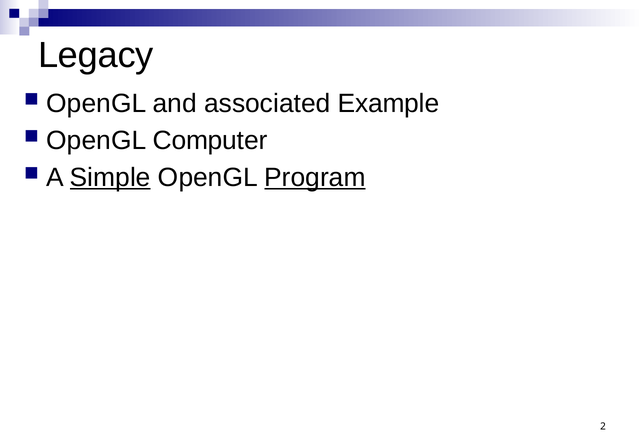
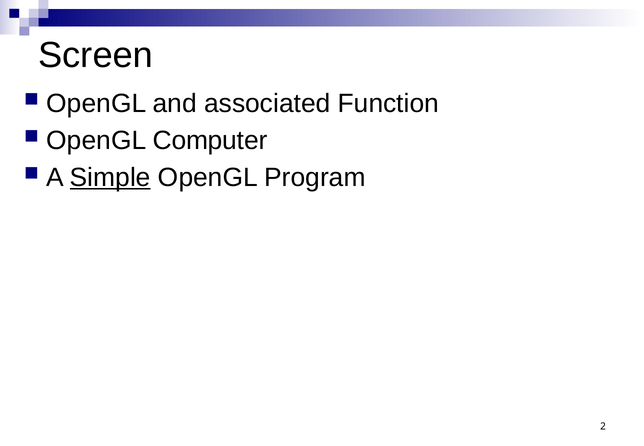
Legacy: Legacy -> Screen (96, 55)
Example: Example -> Function (388, 103)
Program underline: present -> none (315, 177)
